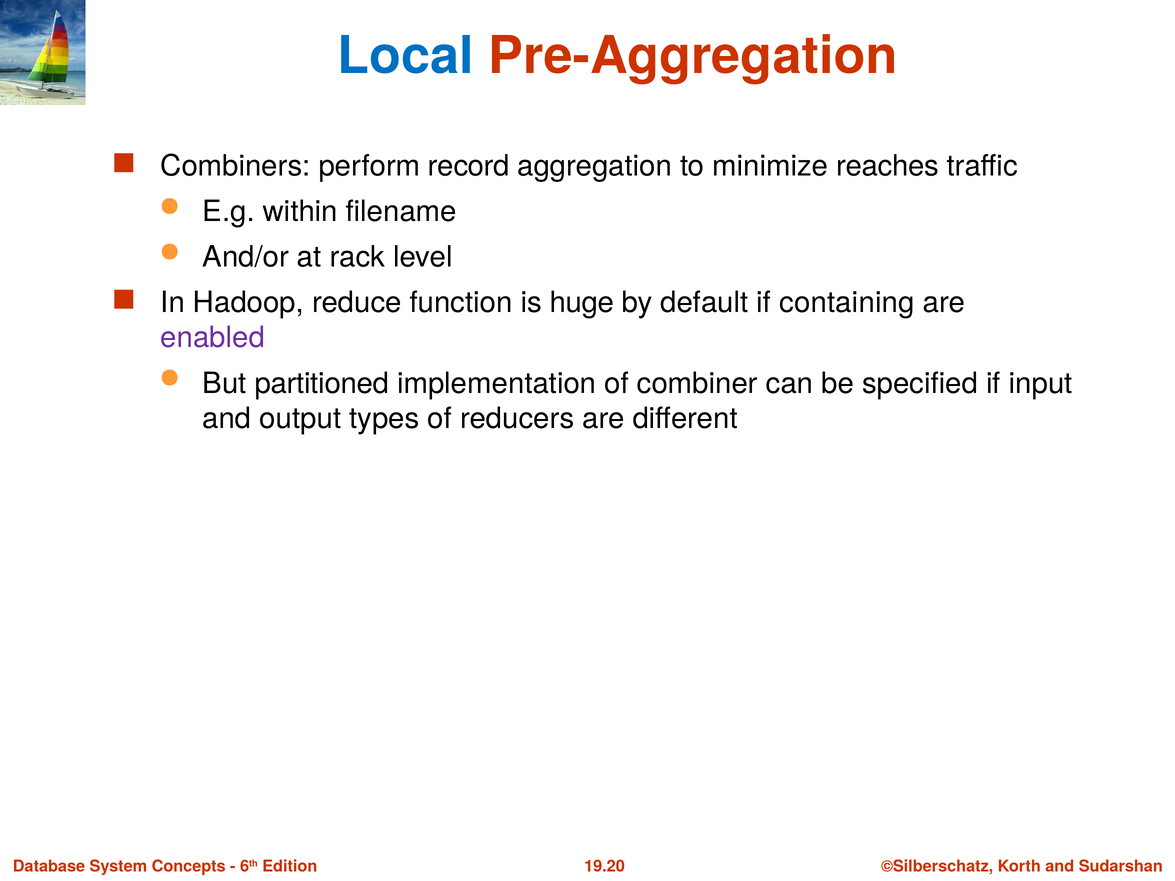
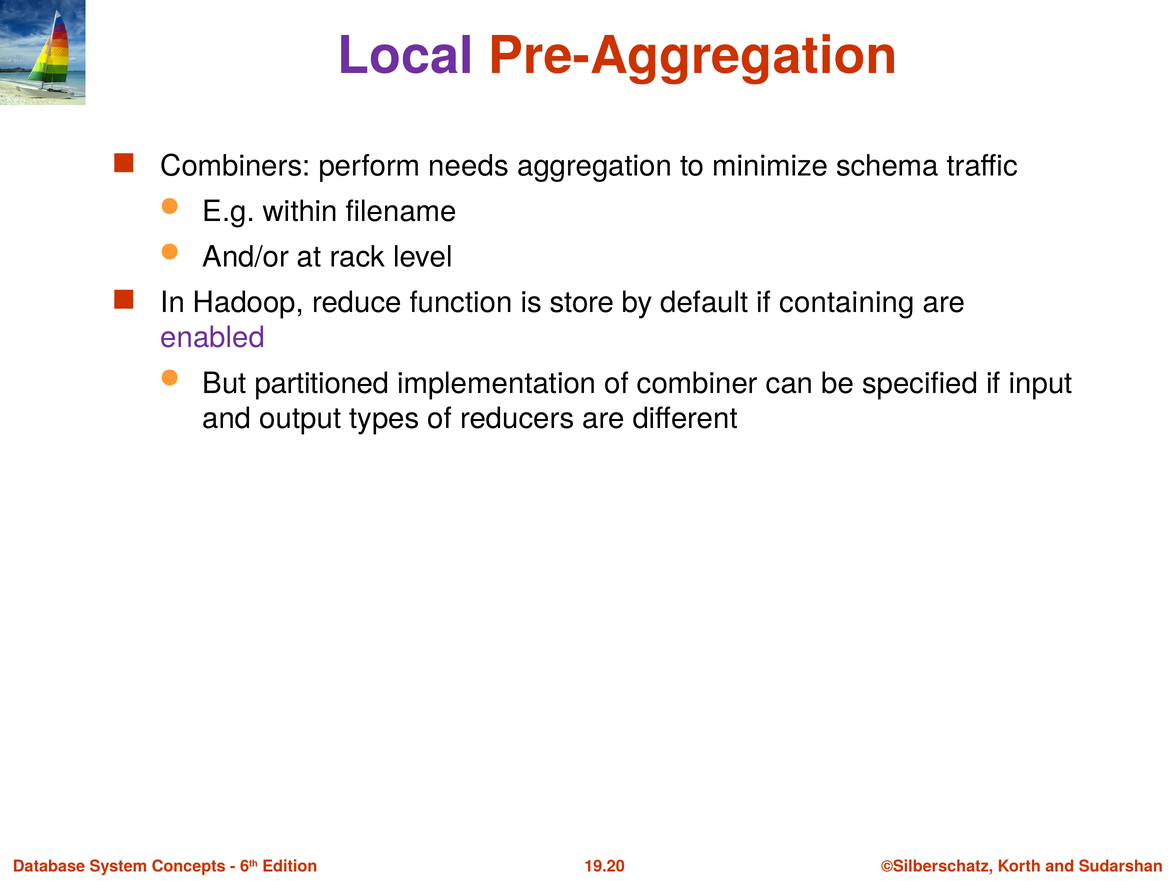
Local colour: blue -> purple (406, 56)
record: record -> needs (469, 166)
reaches: reaches -> schema (887, 166)
huge: huge -> store (582, 303)
